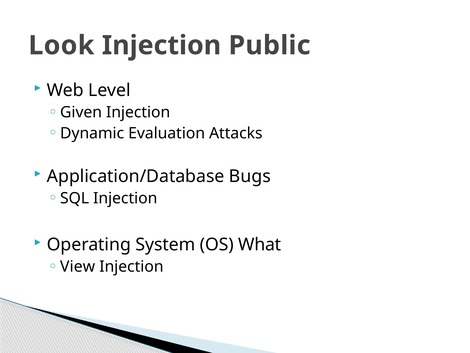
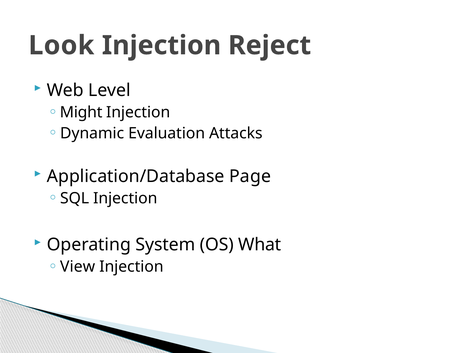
Public: Public -> Reject (270, 45)
Given: Given -> Might (81, 112)
Bugs: Bugs -> Page (250, 176)
